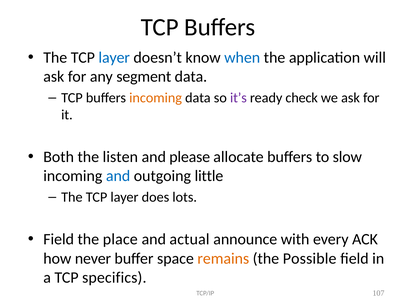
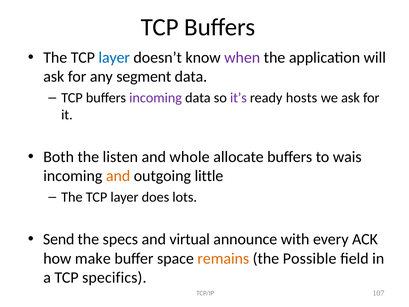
when colour: blue -> purple (242, 58)
incoming colour: orange -> purple (156, 98)
check: check -> hosts (302, 98)
please: please -> whole (190, 157)
slow: slow -> wais (347, 157)
and colour: blue -> orange (118, 176)
Field: Field -> Send (59, 239)
place: place -> specs (120, 239)
actual: actual -> virtual (190, 239)
never: never -> make (93, 258)
